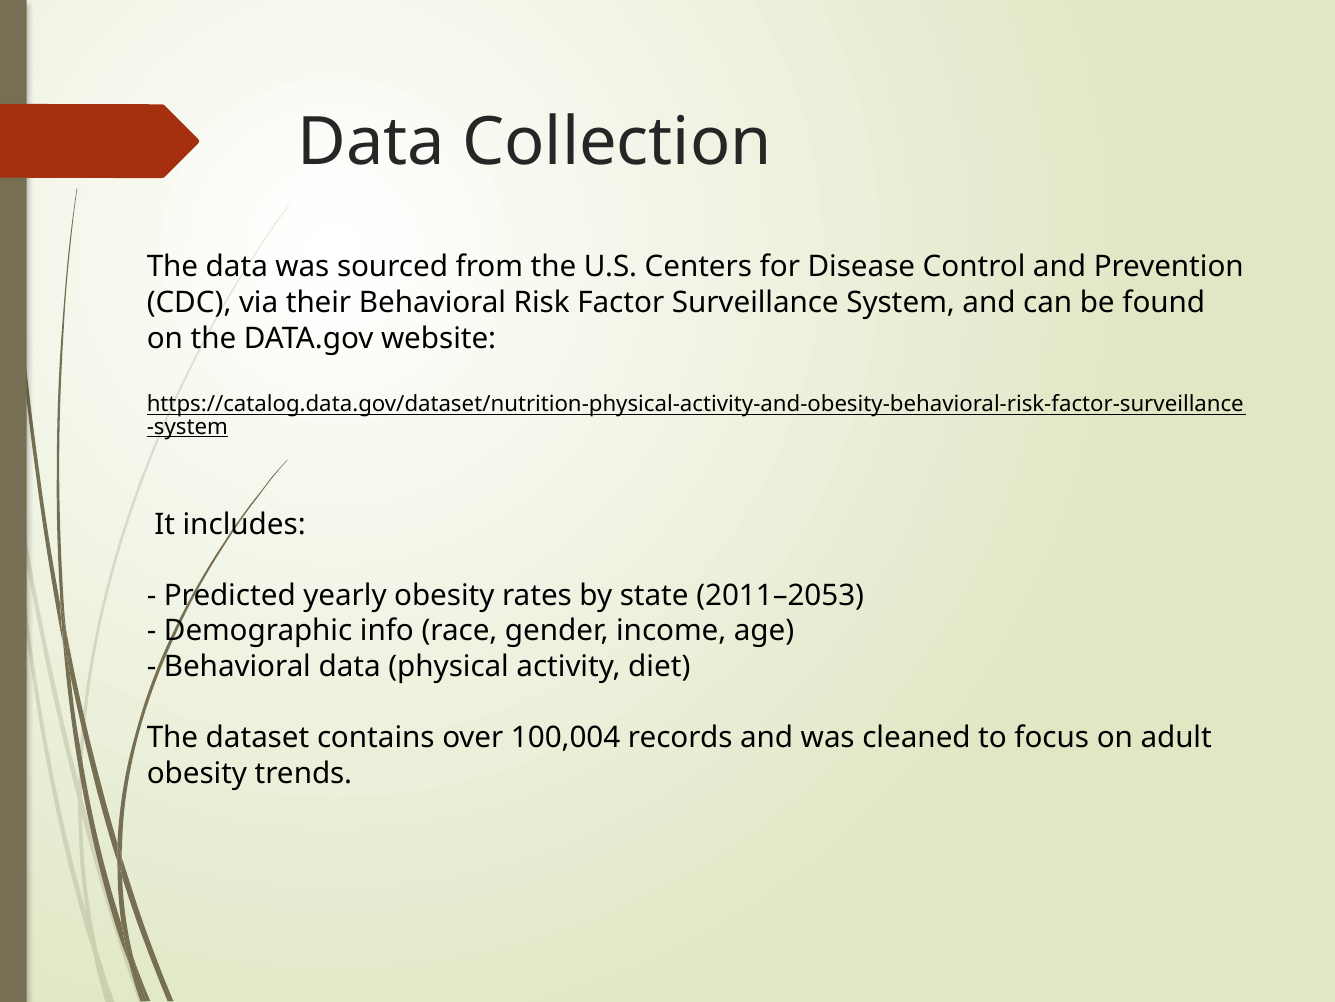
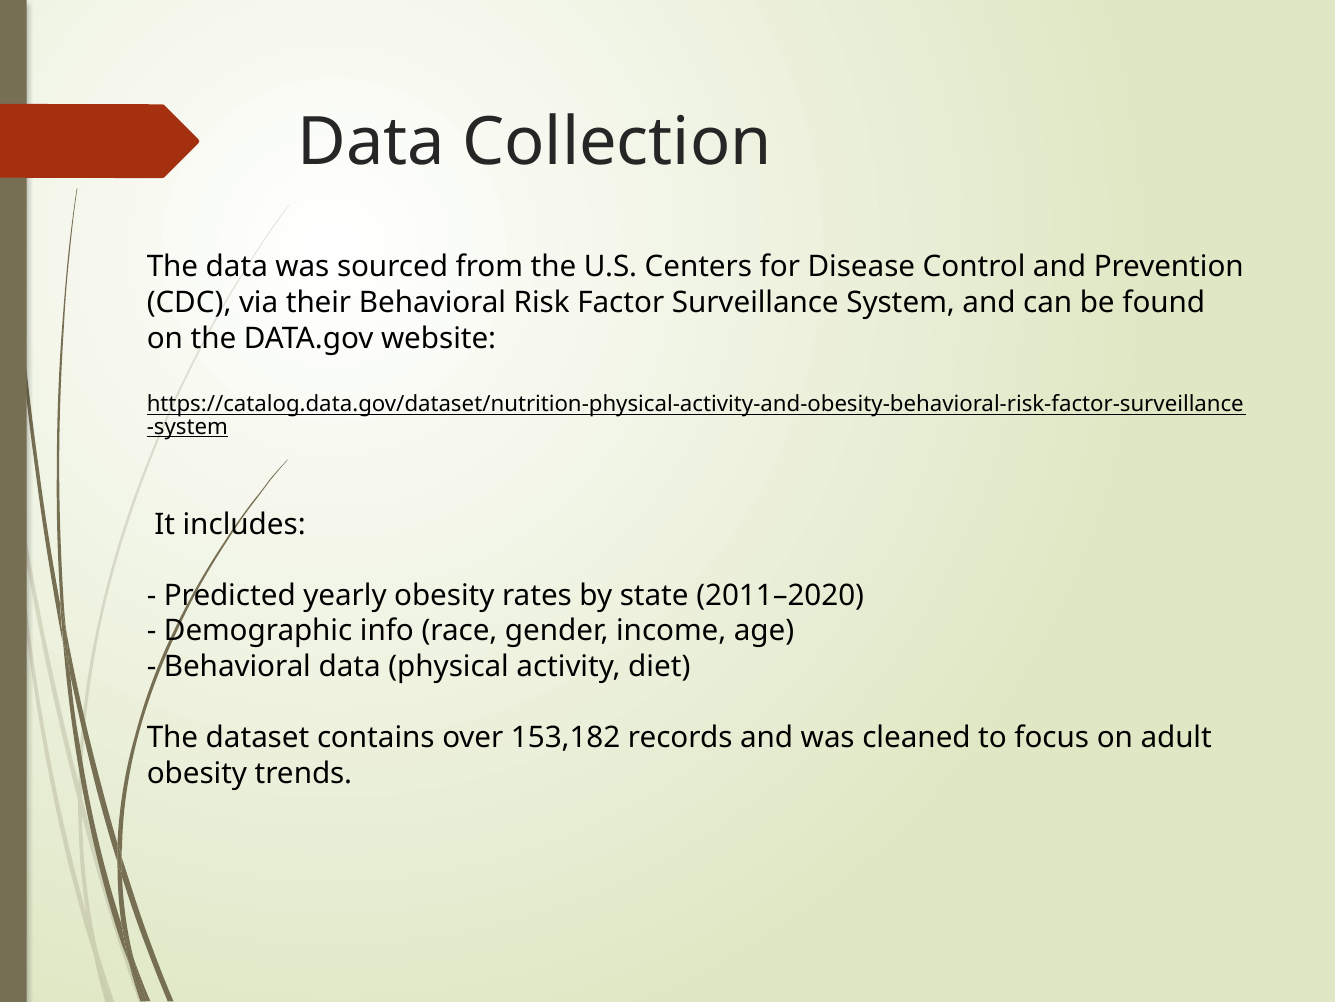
2011–2053: 2011–2053 -> 2011–2020 (780, 595)
100,004: 100,004 -> 153,182 (566, 737)
